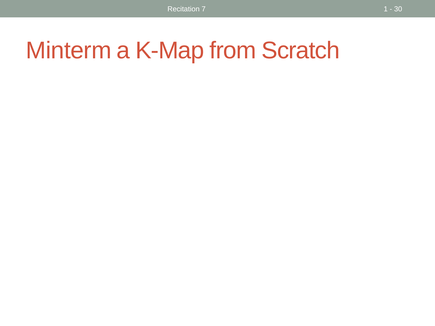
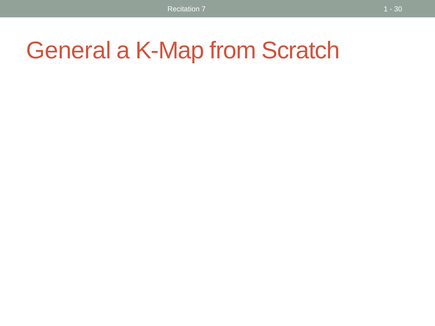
Minterm: Minterm -> General (69, 51)
